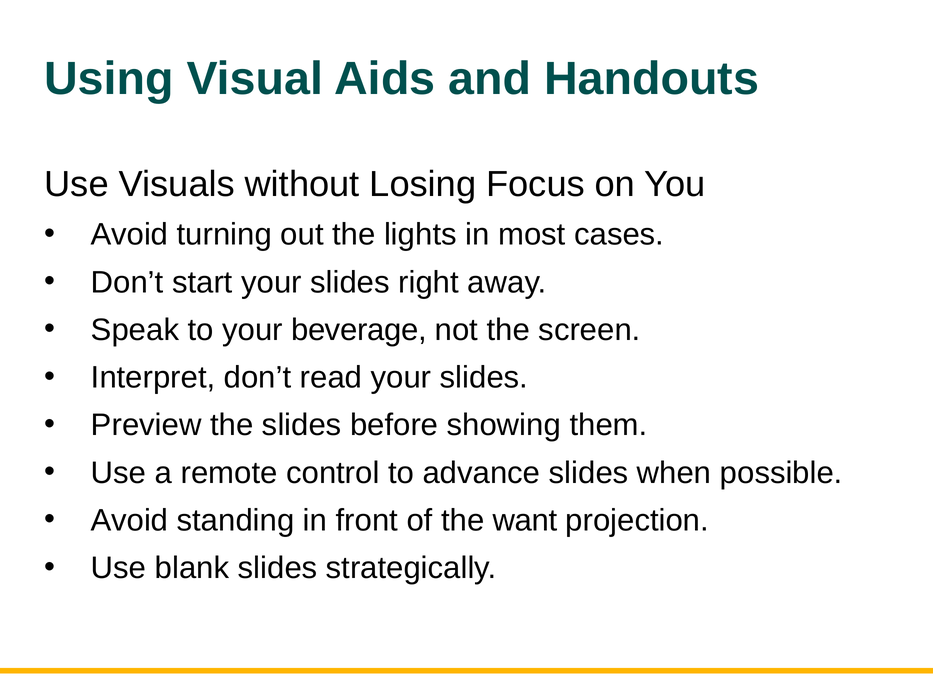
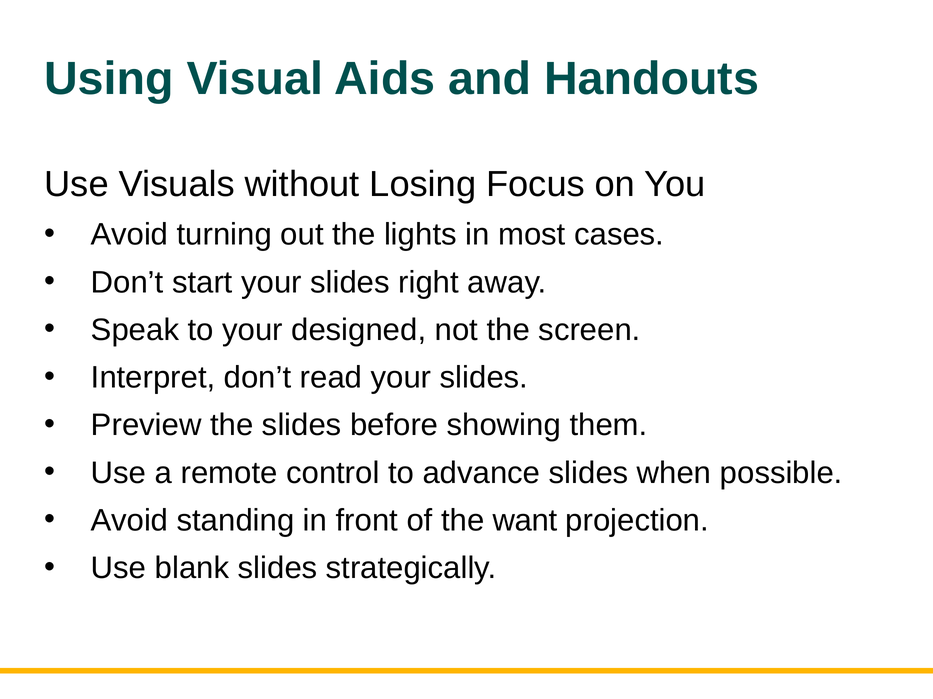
beverage: beverage -> designed (359, 330)
